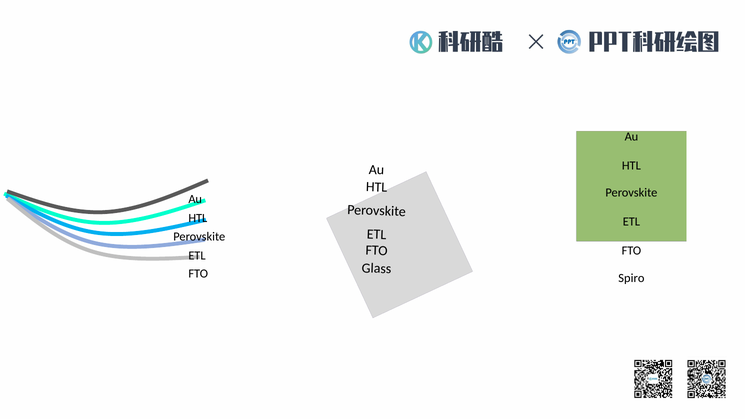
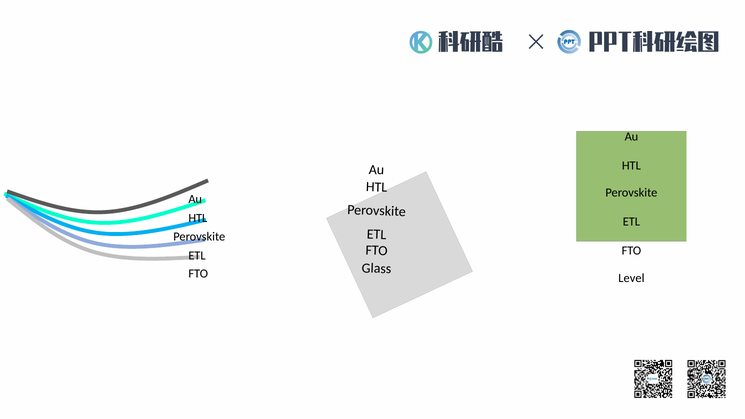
Spiro: Spiro -> Level (631, 278)
